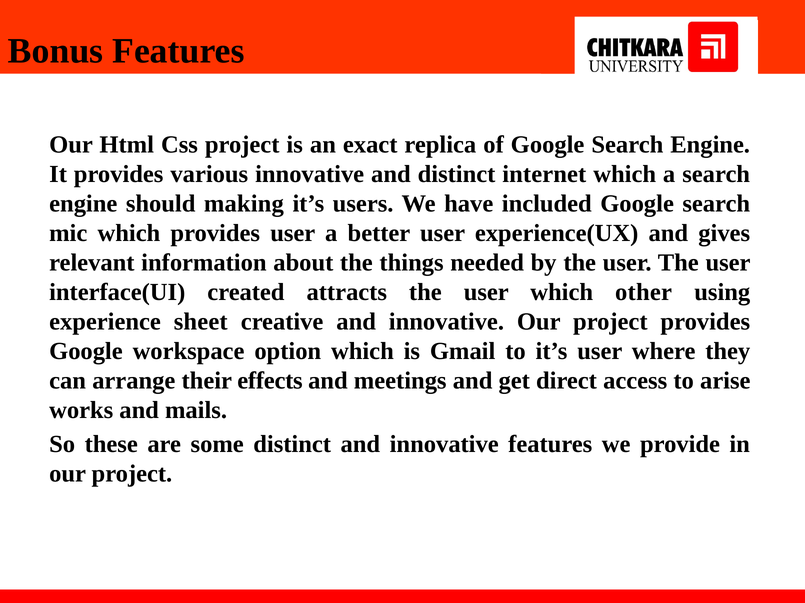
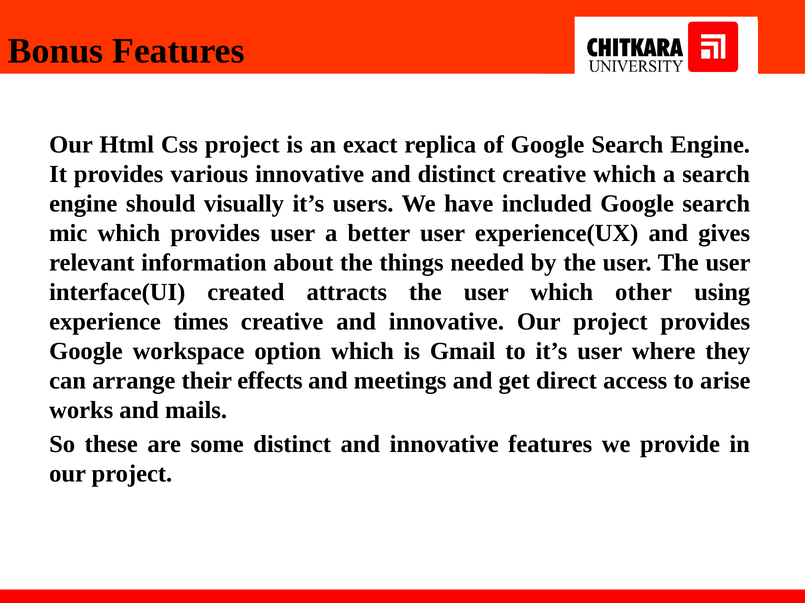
distinct internet: internet -> creative (544, 174)
making: making -> visually (244, 204)
sheet: sheet -> times (201, 322)
